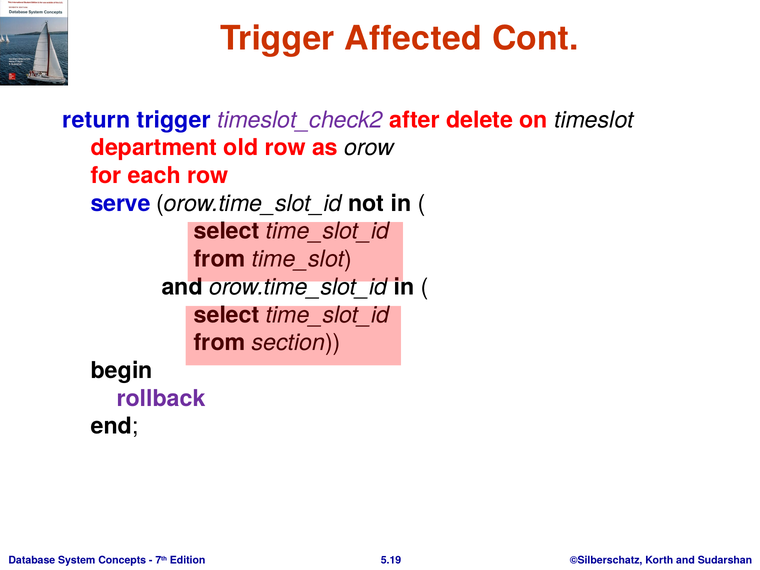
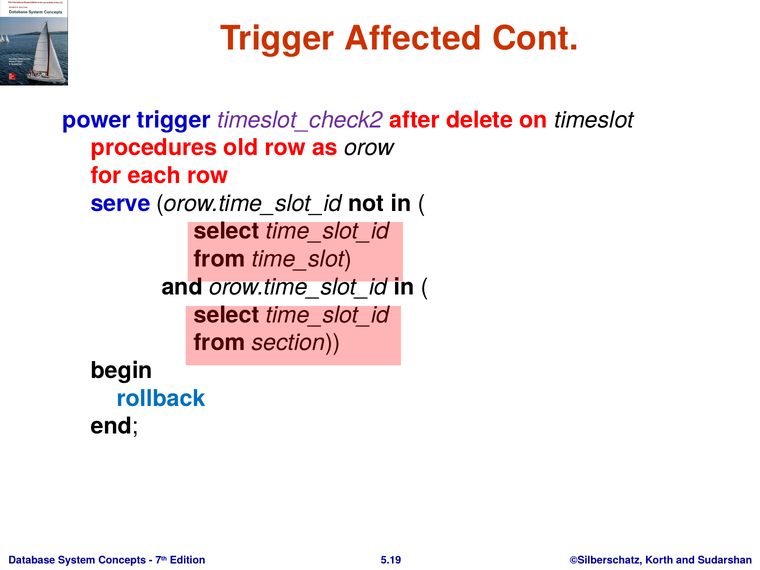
return: return -> power (96, 120)
department: department -> procedures (154, 148)
rollback colour: purple -> blue (161, 398)
